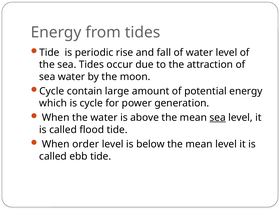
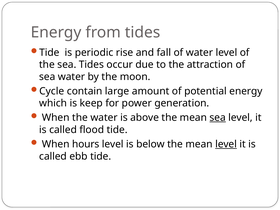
is cycle: cycle -> keep (91, 103)
order: order -> hours (86, 144)
level underline: none -> present (226, 144)
